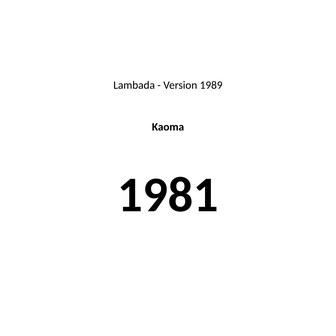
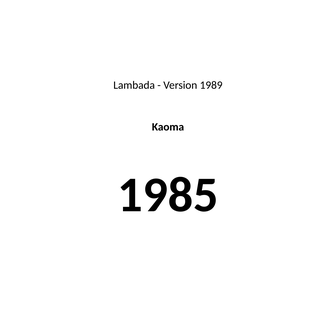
1981: 1981 -> 1985 (168, 195)
